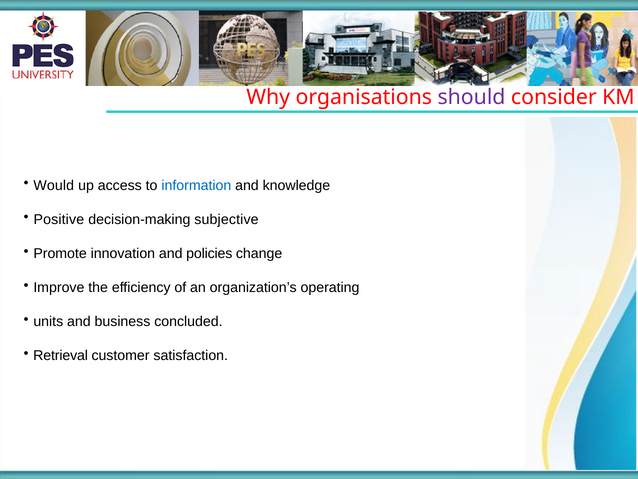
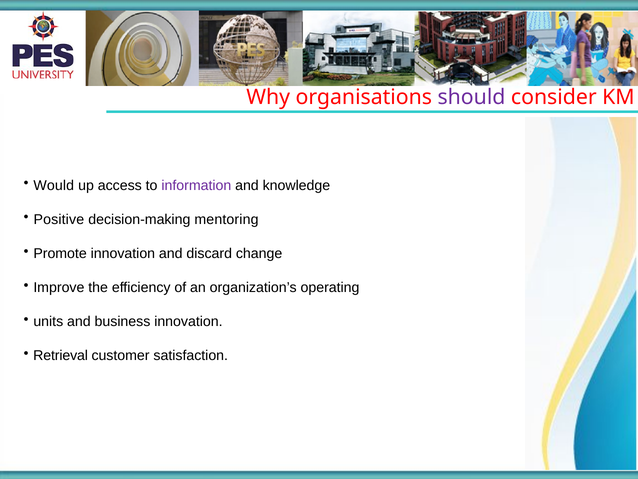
information colour: blue -> purple (196, 185)
subjective: subjective -> mentoring (226, 219)
policies: policies -> discard (209, 253)
business concluded: concluded -> innovation (188, 321)
